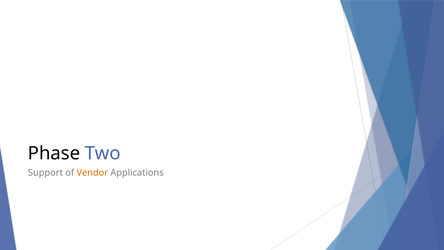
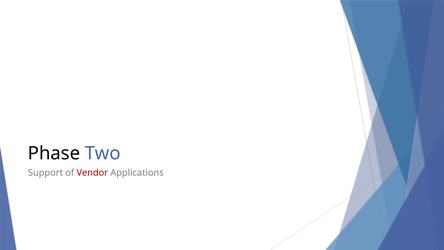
Vendor colour: orange -> red (92, 173)
